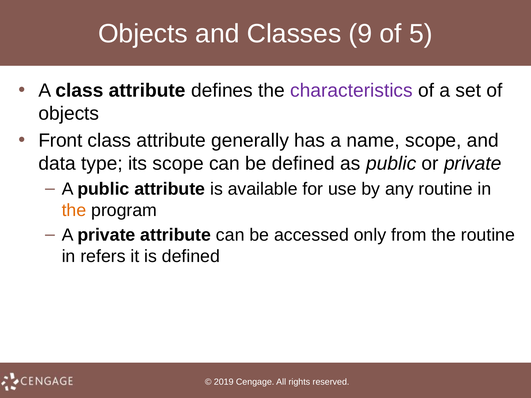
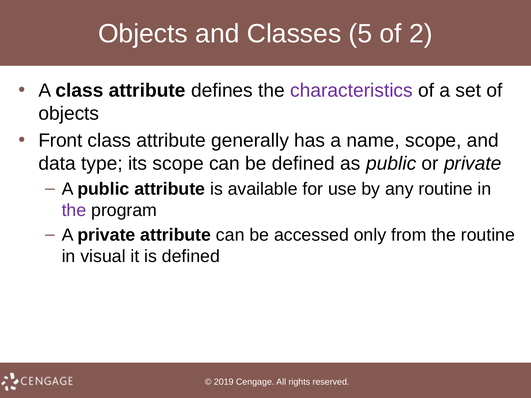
9: 9 -> 5 (360, 34)
5: 5 -> 2 (421, 34)
the colour: orange -> purple (74, 210)
refers: refers -> visual (103, 256)
